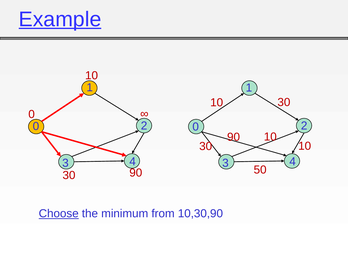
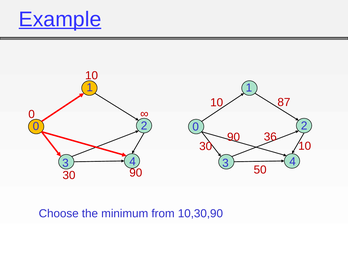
10 30: 30 -> 87 (284, 102)
90 10: 10 -> 36 (270, 137)
Choose underline: present -> none (59, 214)
